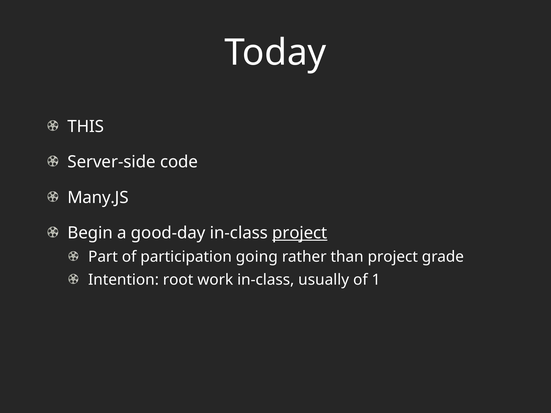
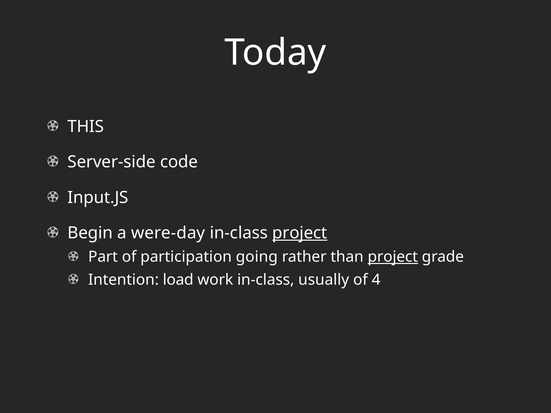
Many.JS: Many.JS -> Input.JS (98, 198)
good-day: good-day -> were-day (168, 233)
project underline: none -> present (393, 257)
root: root -> load (178, 280)
1: 1 -> 4 (376, 280)
